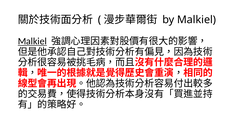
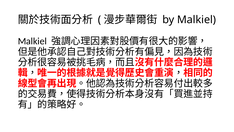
Malkiel underline: present -> none (32, 41)
